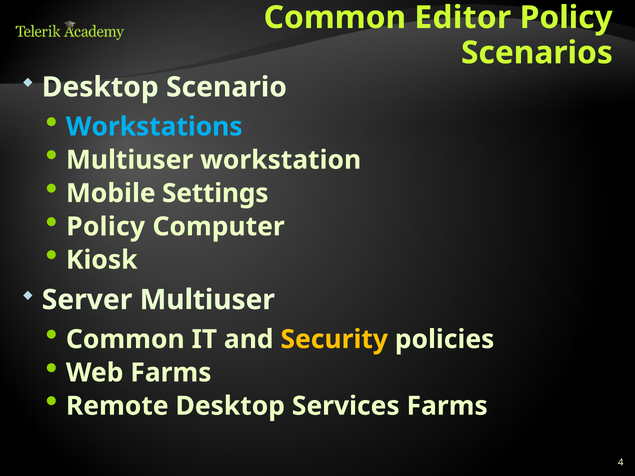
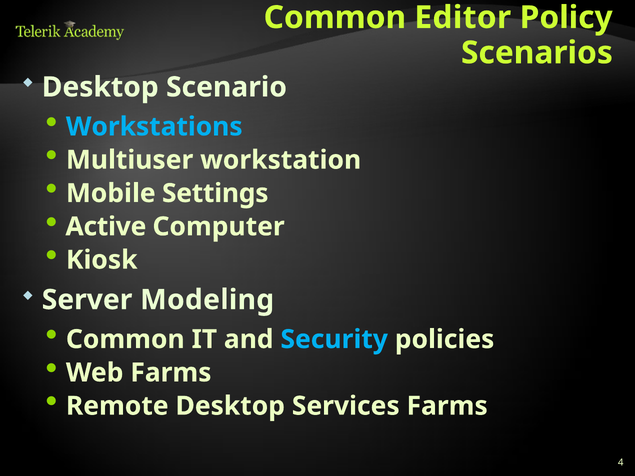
Policy: Policy -> Active (106, 227)
Server Multiuser: Multiuser -> Modeling (207, 300)
Security colour: yellow -> light blue (334, 340)
